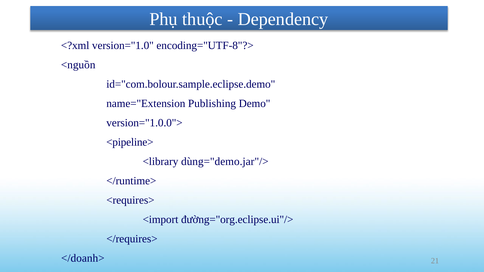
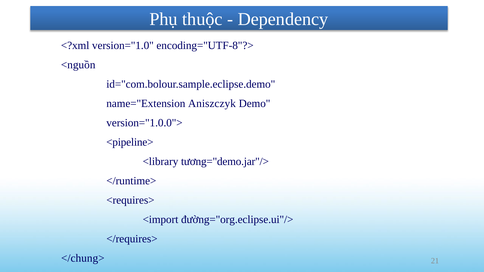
Publishing: Publishing -> Aniszczyk (212, 104)
dùng="demo.jar"/>: dùng="demo.jar"/> -> tương="demo.jar"/> (225, 162)
</doanh>: </doanh> -> </chung> (83, 259)
